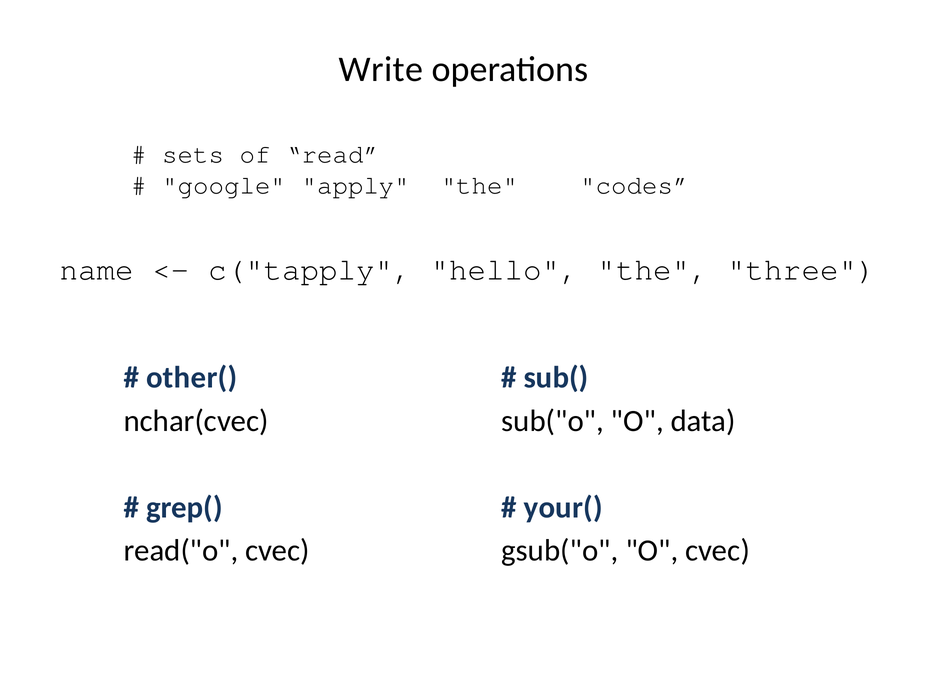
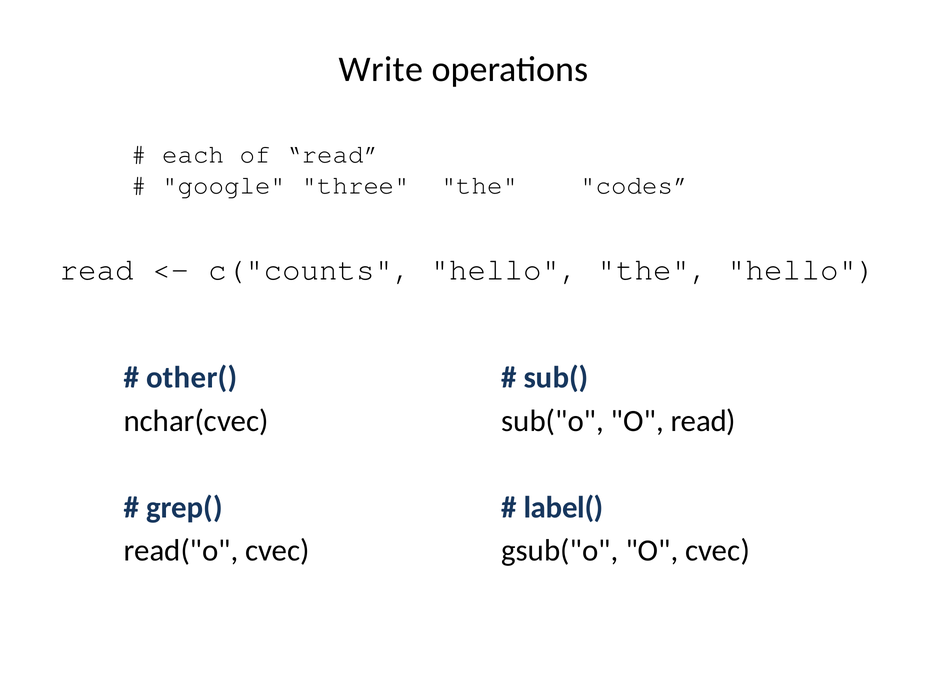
sets: sets -> each (193, 154)
apply: apply -> three (356, 185)
name: name -> read (97, 270)
c("tapply: c("tapply -> c("counts (310, 270)
the three: three -> hello (802, 270)
O data: data -> read (703, 421)
your(: your( -> label( (564, 508)
